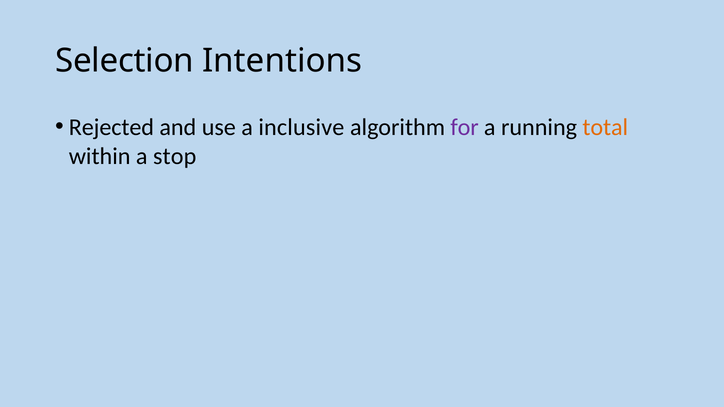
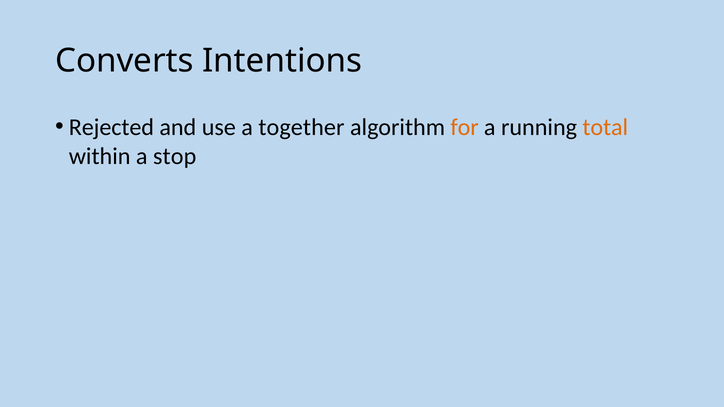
Selection: Selection -> Converts (124, 61)
inclusive: inclusive -> together (301, 127)
for colour: purple -> orange (465, 127)
